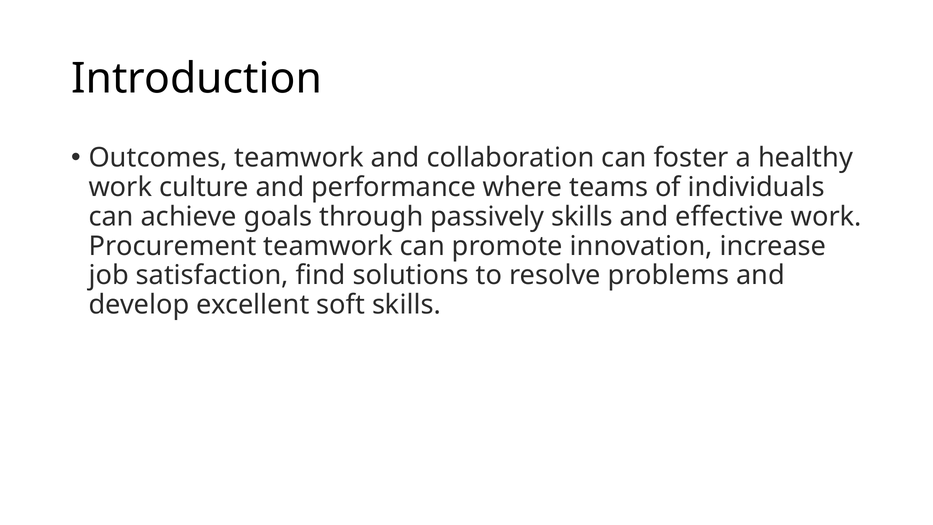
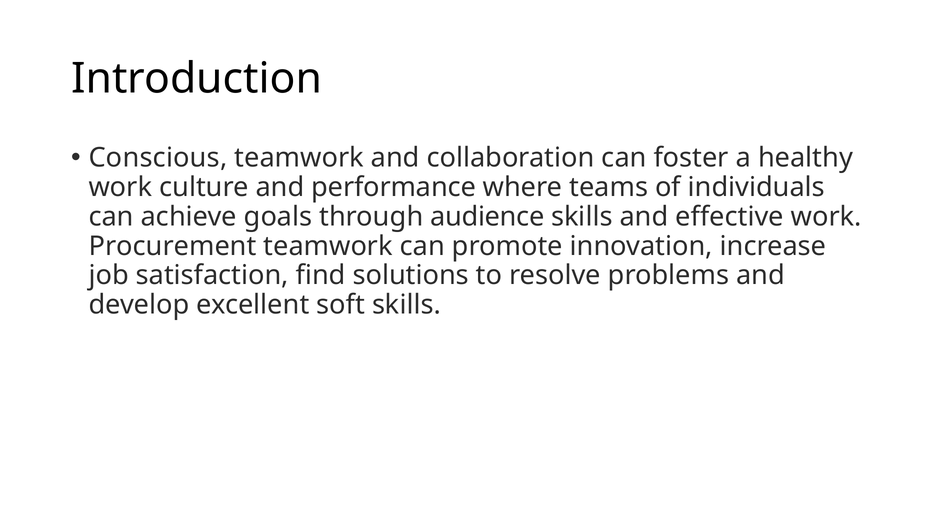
Outcomes: Outcomes -> Conscious (158, 158)
passively: passively -> audience (487, 217)
